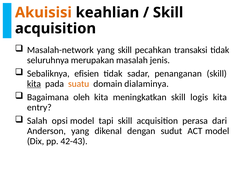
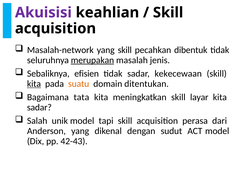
Akuisisi colour: orange -> purple (43, 13)
transaksi: transaksi -> dibentuk (191, 50)
merupakan underline: none -> present (92, 60)
penanganan: penanganan -> kekecewaan (178, 74)
dialaminya: dialaminya -> ditentukan (147, 84)
oleh: oleh -> tata (81, 97)
logis: logis -> layar (199, 97)
entry: entry -> sadar (39, 107)
opsi: opsi -> unik (60, 121)
